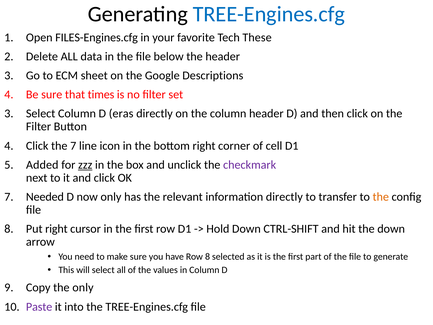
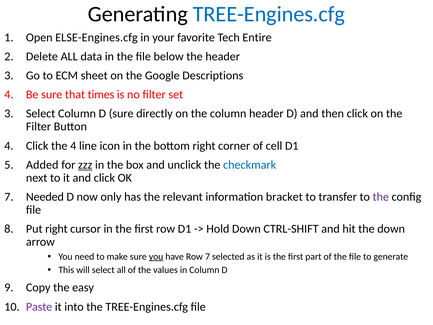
FILES-Engines.cfg: FILES-Engines.cfg -> ELSE-Engines.cfg (96, 37)
These: These -> Entire (257, 37)
D eras: eras -> sure (121, 114)
the 7: 7 -> 4 (73, 146)
checkmark colour: purple -> blue (250, 165)
information directly: directly -> bracket (284, 197)
the colour: orange -> purple (381, 197)
you underline: none -> present (156, 256)
Row 8: 8 -> 7 (208, 256)
the only: only -> easy (83, 287)
